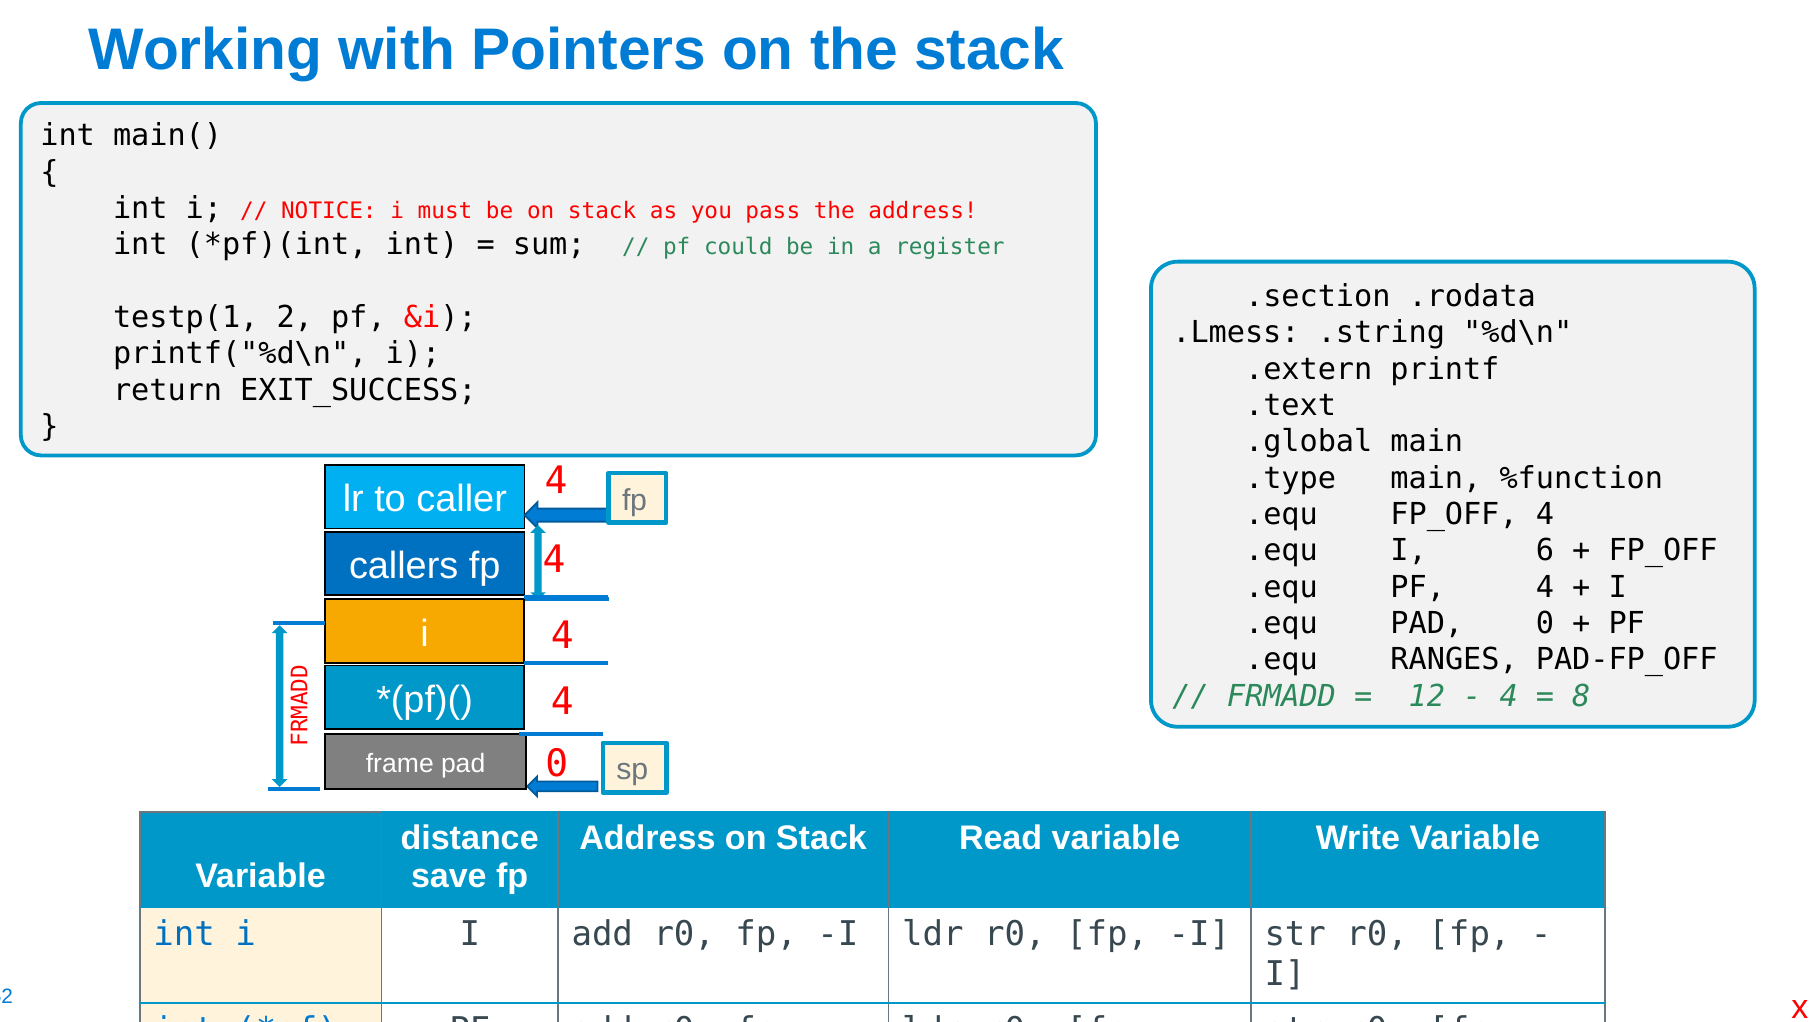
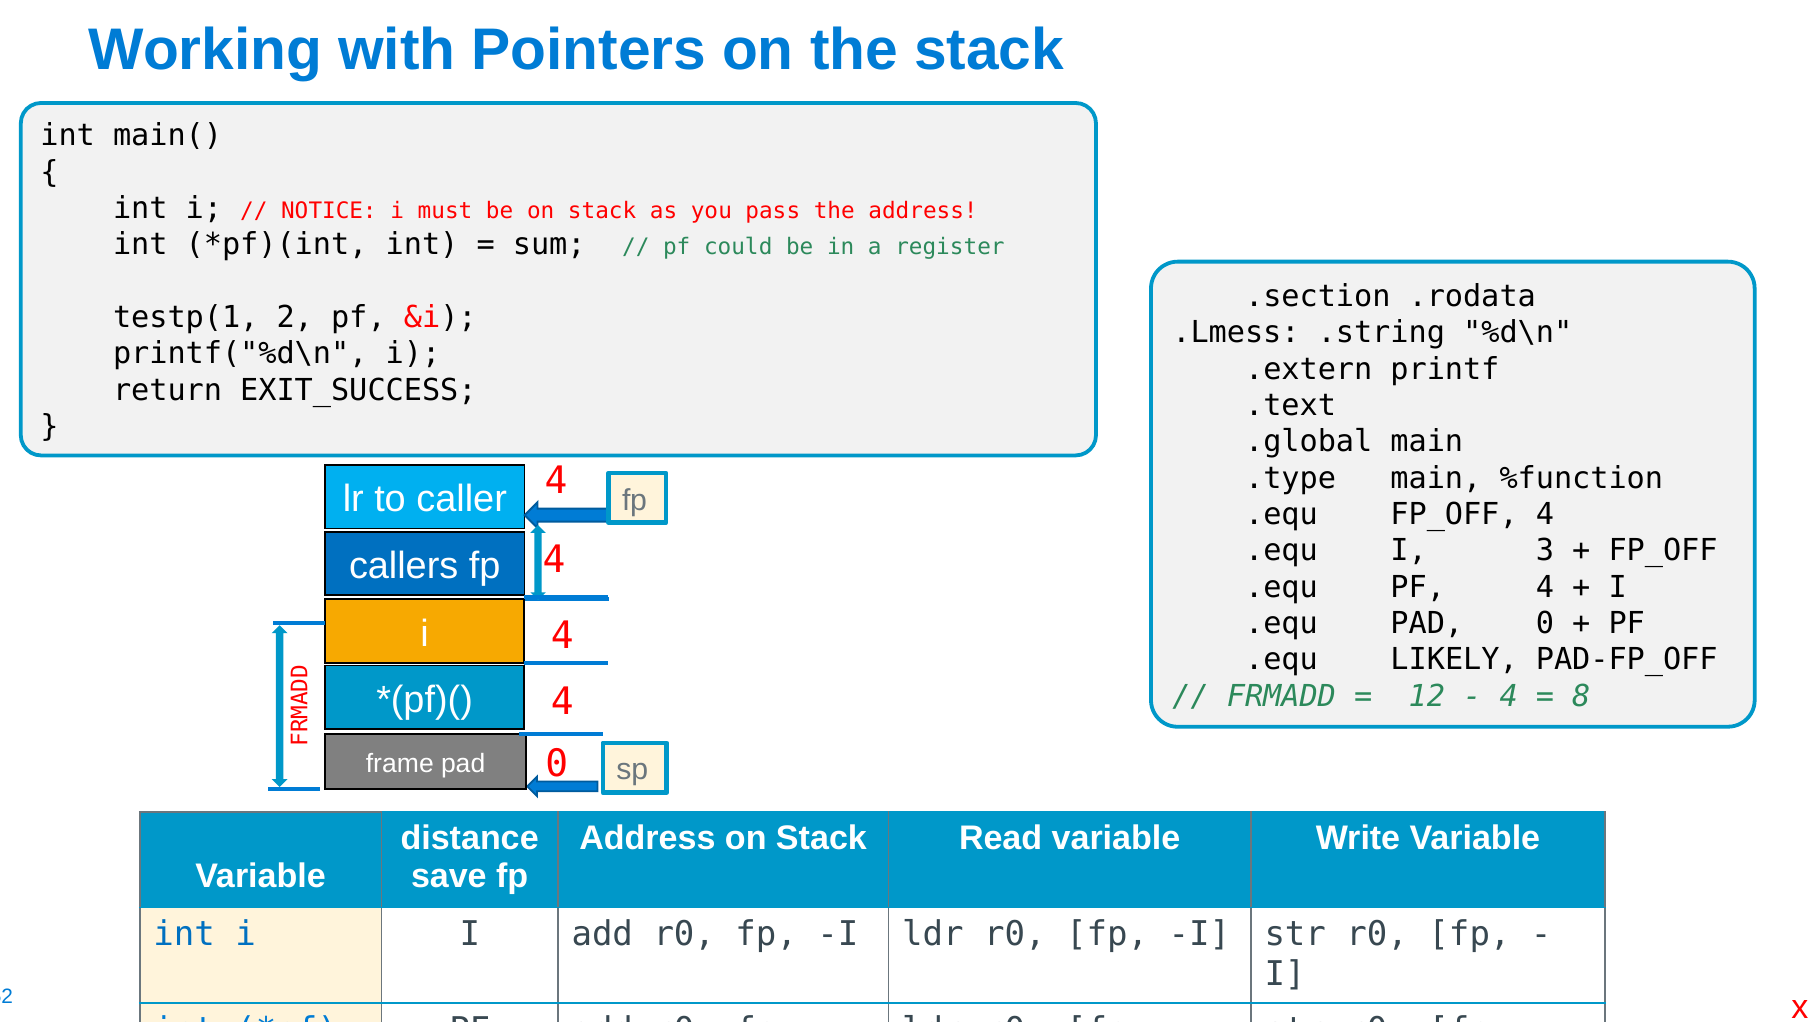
6: 6 -> 3 (1545, 551)
RANGES: RANGES -> LIKELY (1454, 660)
